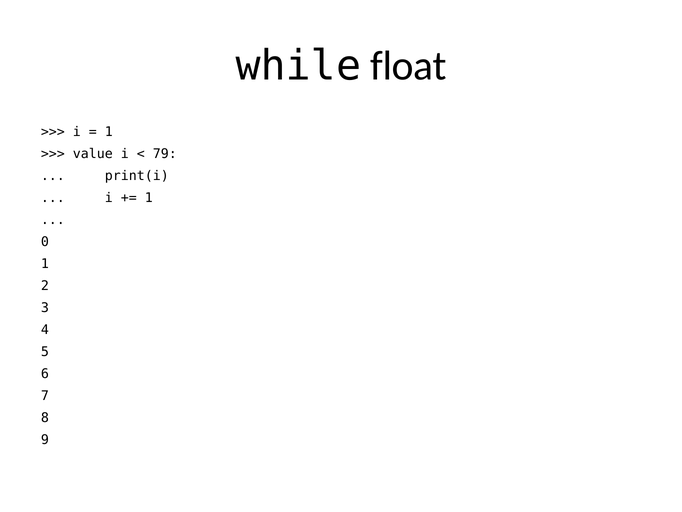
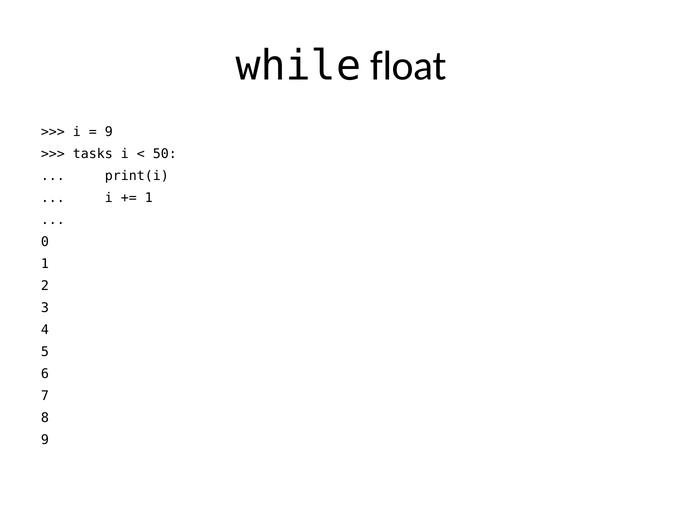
1: 1 -> 9 (109, 132)
value: value -> tasks (93, 154)
79: 79 -> 50 (165, 154)
